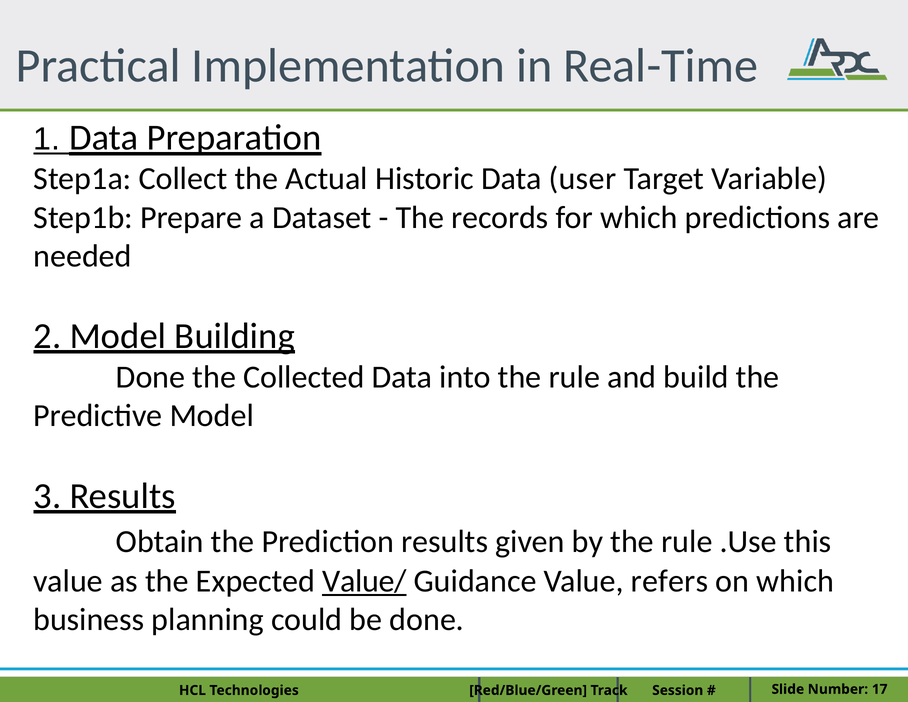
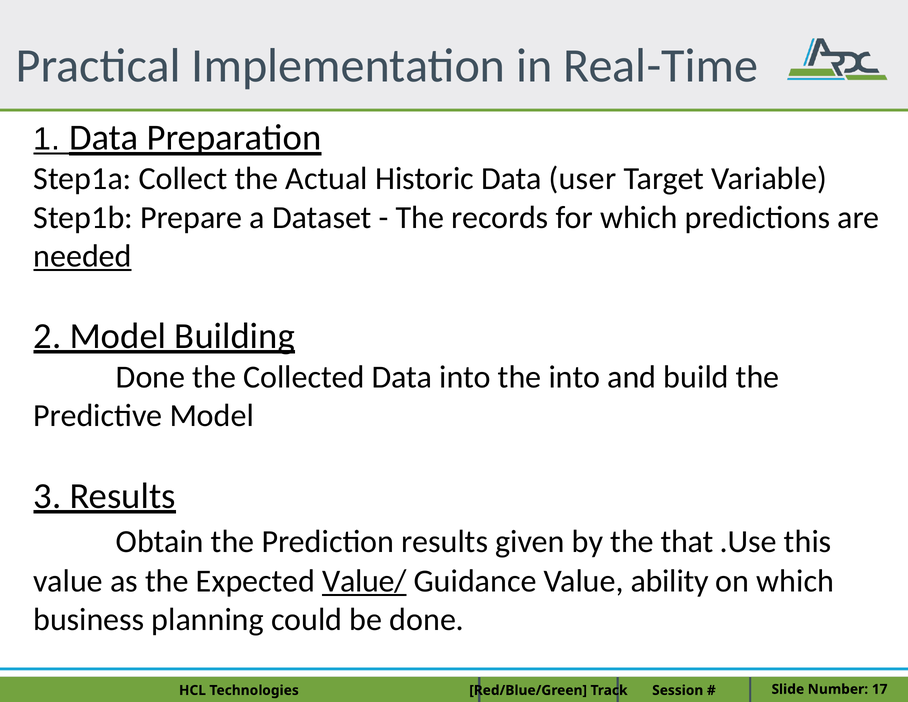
needed underline: none -> present (83, 256)
into the rule: rule -> into (574, 377)
by the rule: rule -> that (687, 541)
refers: refers -> ability (670, 581)
